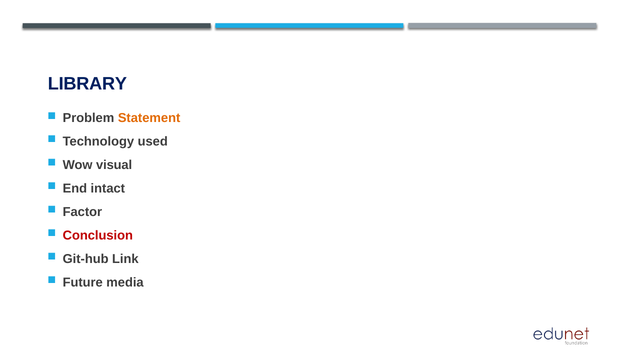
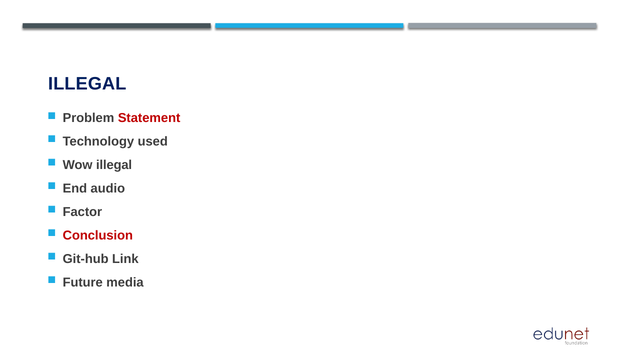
LIBRARY: LIBRARY -> ILLEGAL (87, 84)
Statement colour: orange -> red (149, 118)
Wow visual: visual -> illegal (114, 165)
intact: intact -> audio (108, 189)
